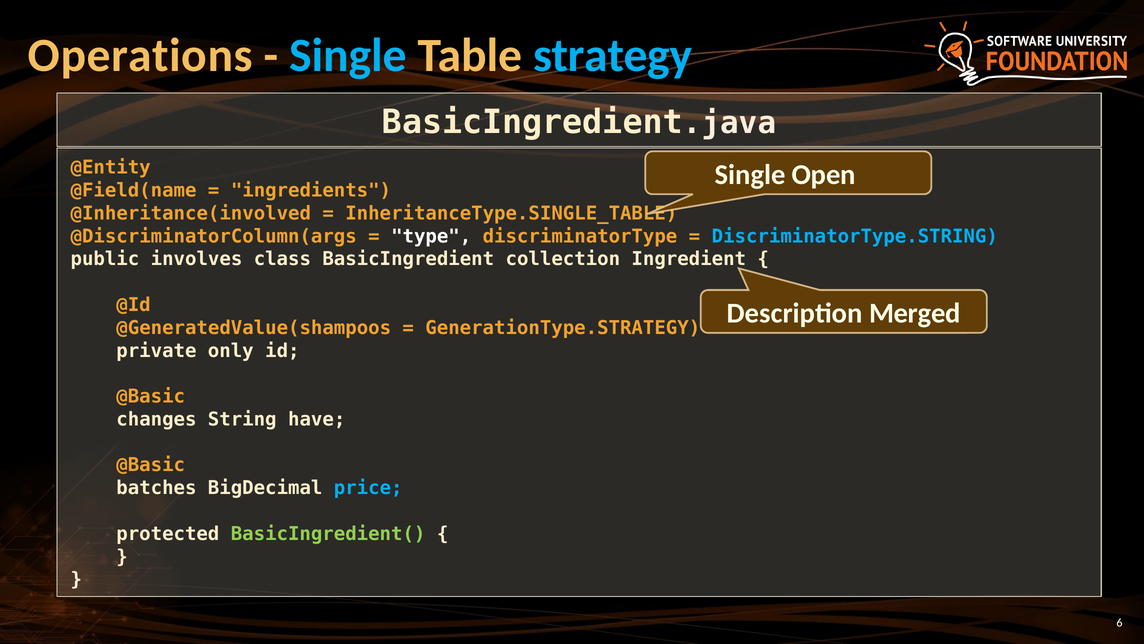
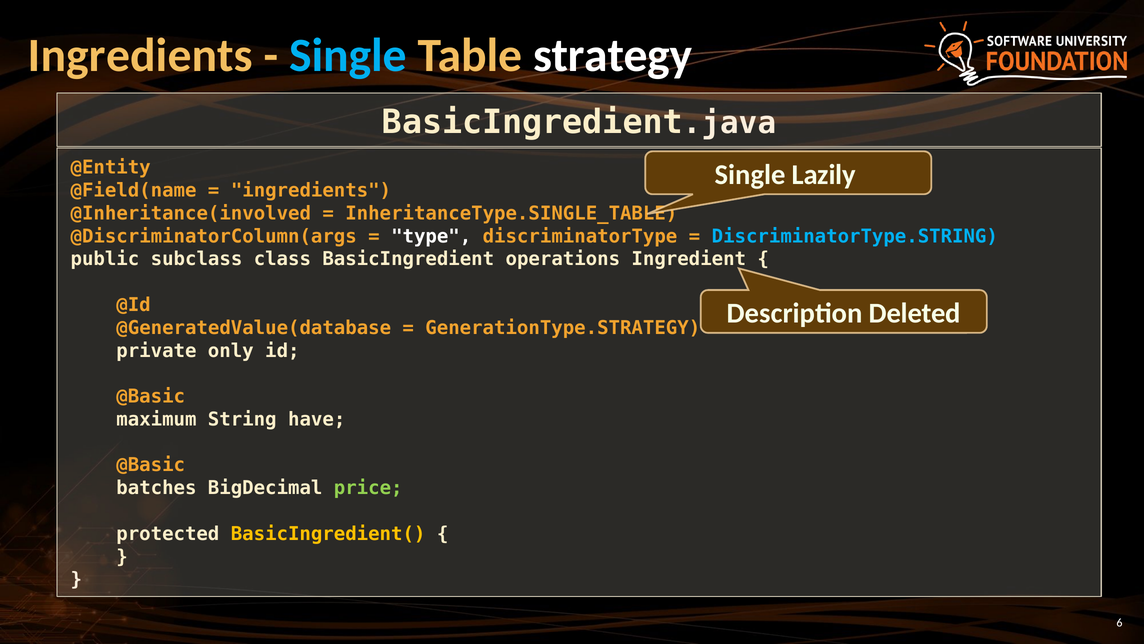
Operations: Operations -> Ingredients (140, 56)
strategy colour: light blue -> white (613, 56)
Open: Open -> Lazily (824, 175)
involves: involves -> subclass (197, 259)
collection: collection -> operations (563, 259)
Merged: Merged -> Deleted (915, 313)
@GeneratedValue(shampoos: @GeneratedValue(shampoos -> @GeneratedValue(database (254, 328)
changes: changes -> maximum (156, 419)
price colour: light blue -> light green (368, 488)
BasicIngredient( colour: light green -> yellow (328, 534)
